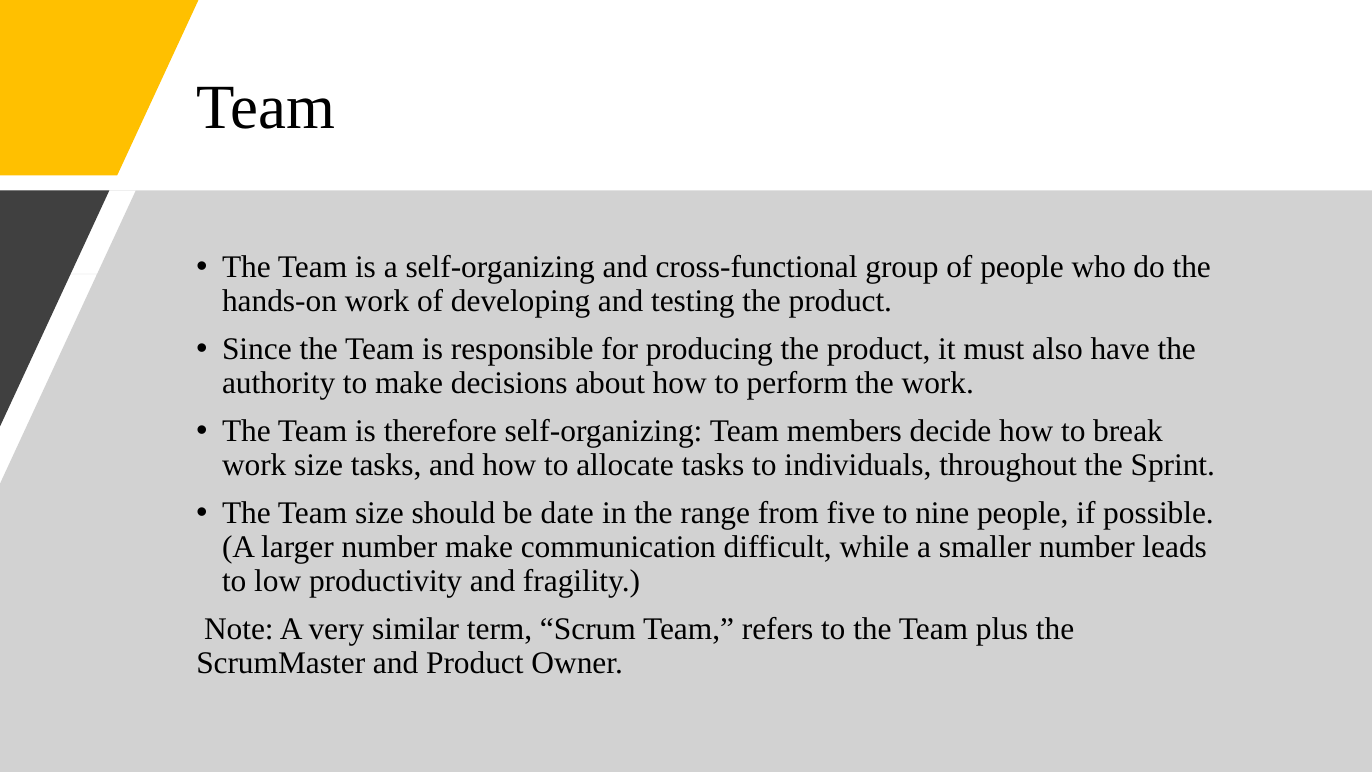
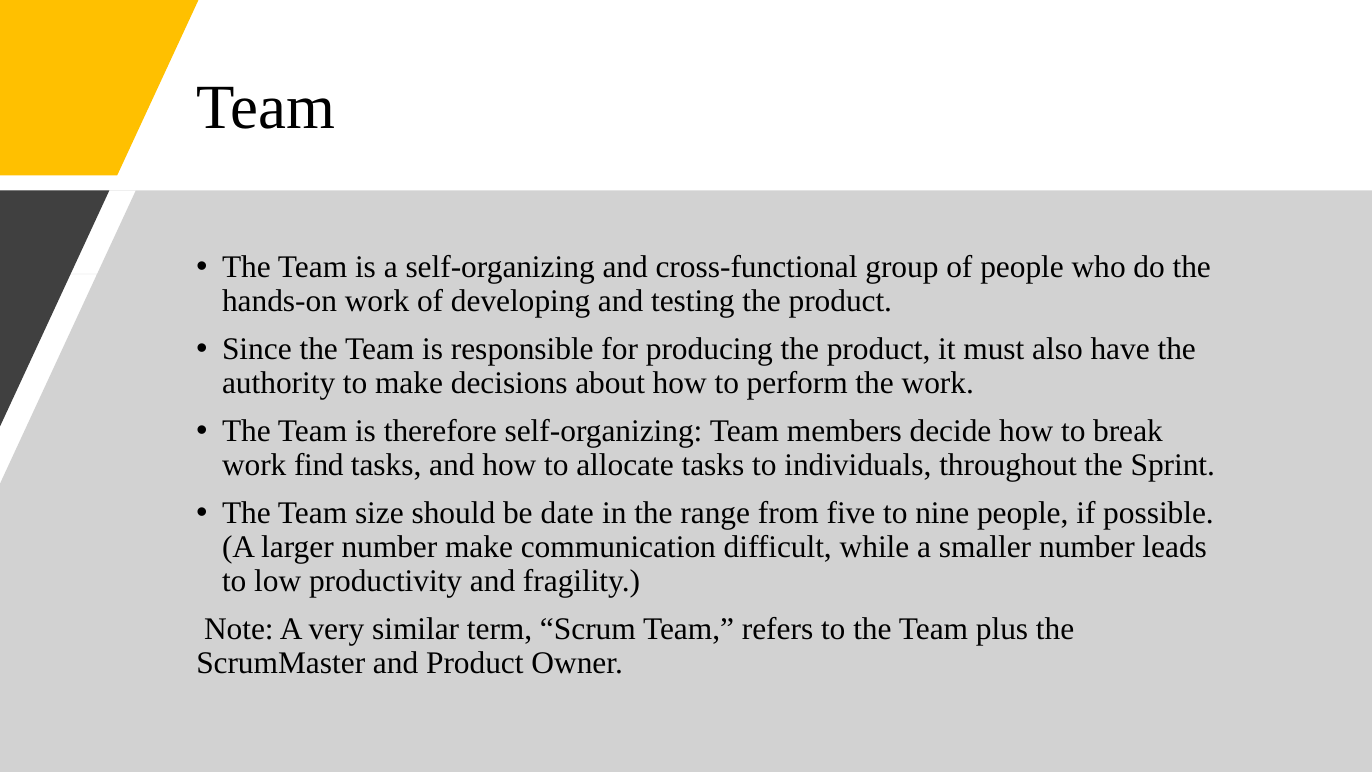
work size: size -> find (319, 465)
